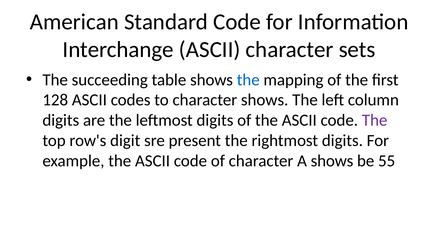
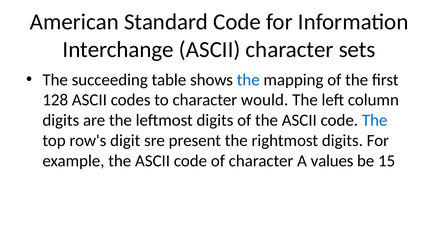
character shows: shows -> would (265, 100)
The colour: purple -> blue (375, 120)
A shows: shows -> values (332, 161)
55: 55 -> 15 (387, 161)
